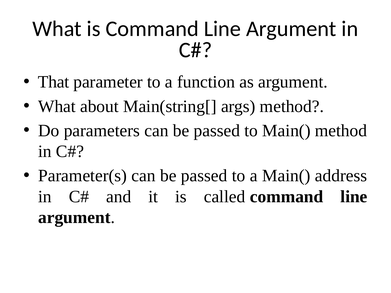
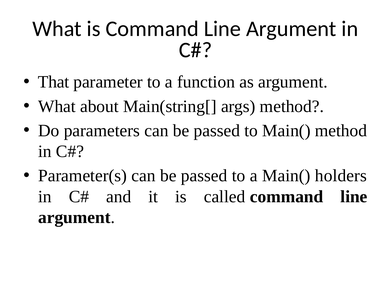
address: address -> holders (341, 176)
